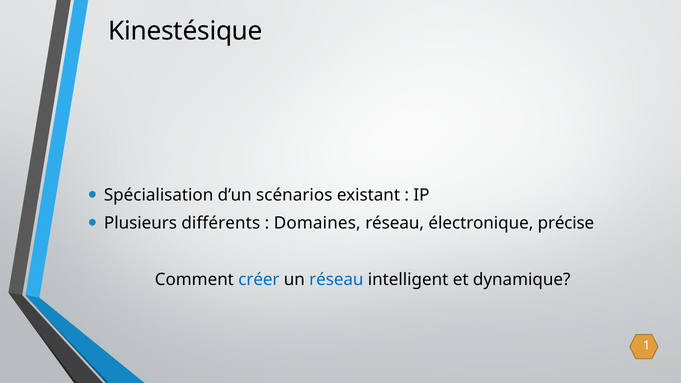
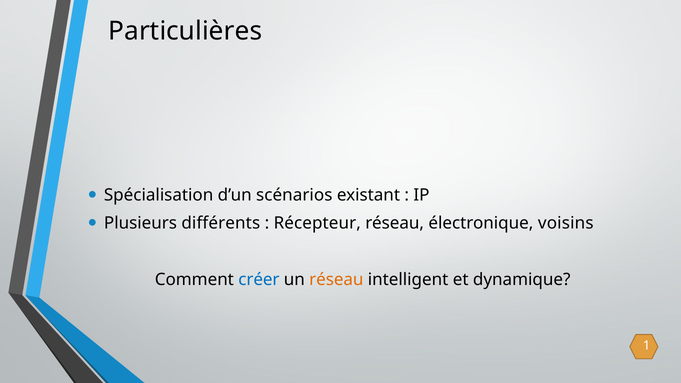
Kinestésique: Kinestésique -> Particulières (185, 31)
Domaines: Domaines -> Récepteur (317, 223)
précise: précise -> voisins (566, 223)
réseau colour: blue -> orange (336, 280)
